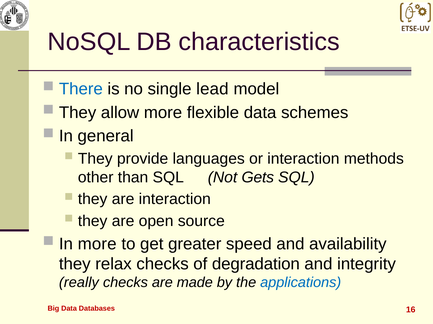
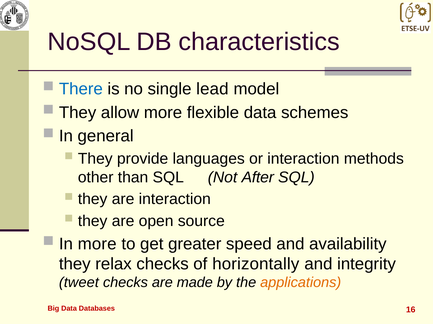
Gets: Gets -> After (258, 178)
degradation: degradation -> horizontally (256, 265)
really: really -> tweet (79, 283)
applications colour: blue -> orange (301, 283)
